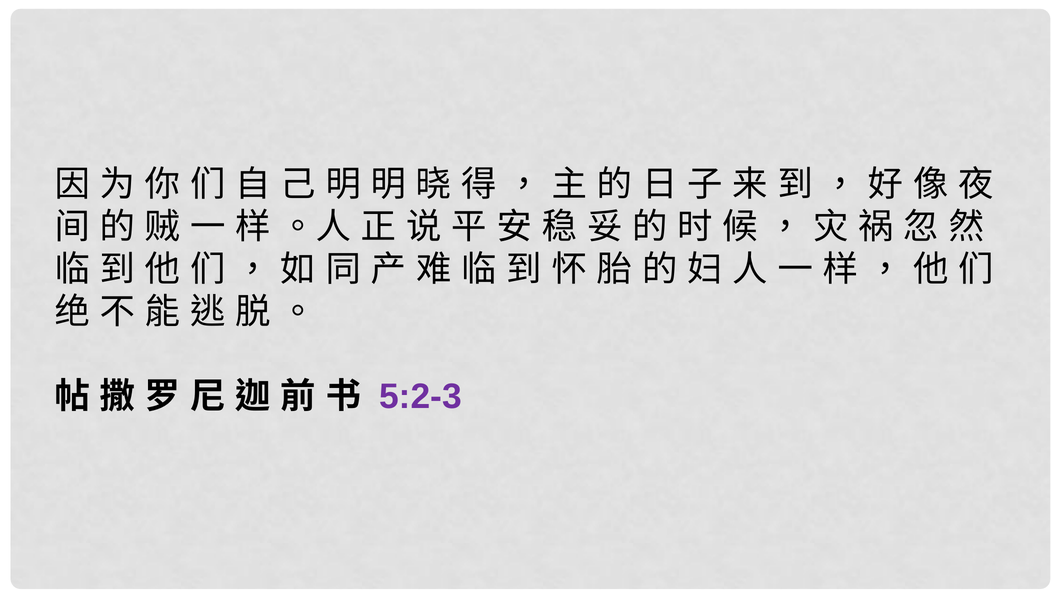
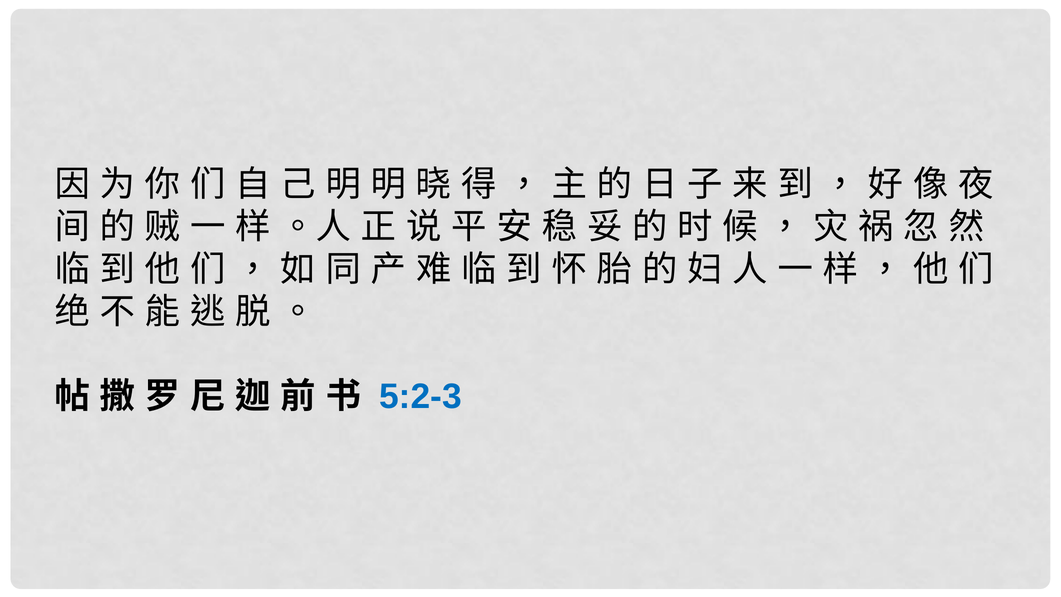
5:2-3 colour: purple -> blue (420, 397)
